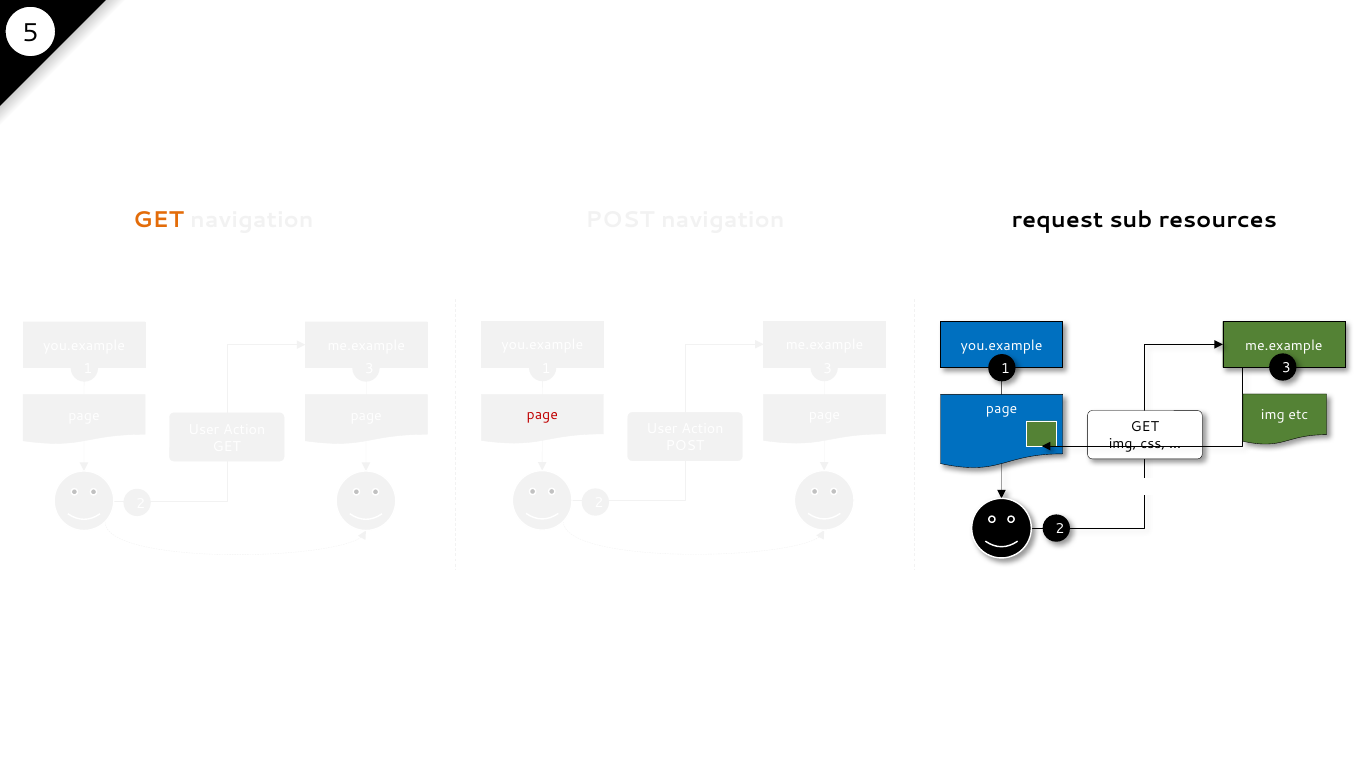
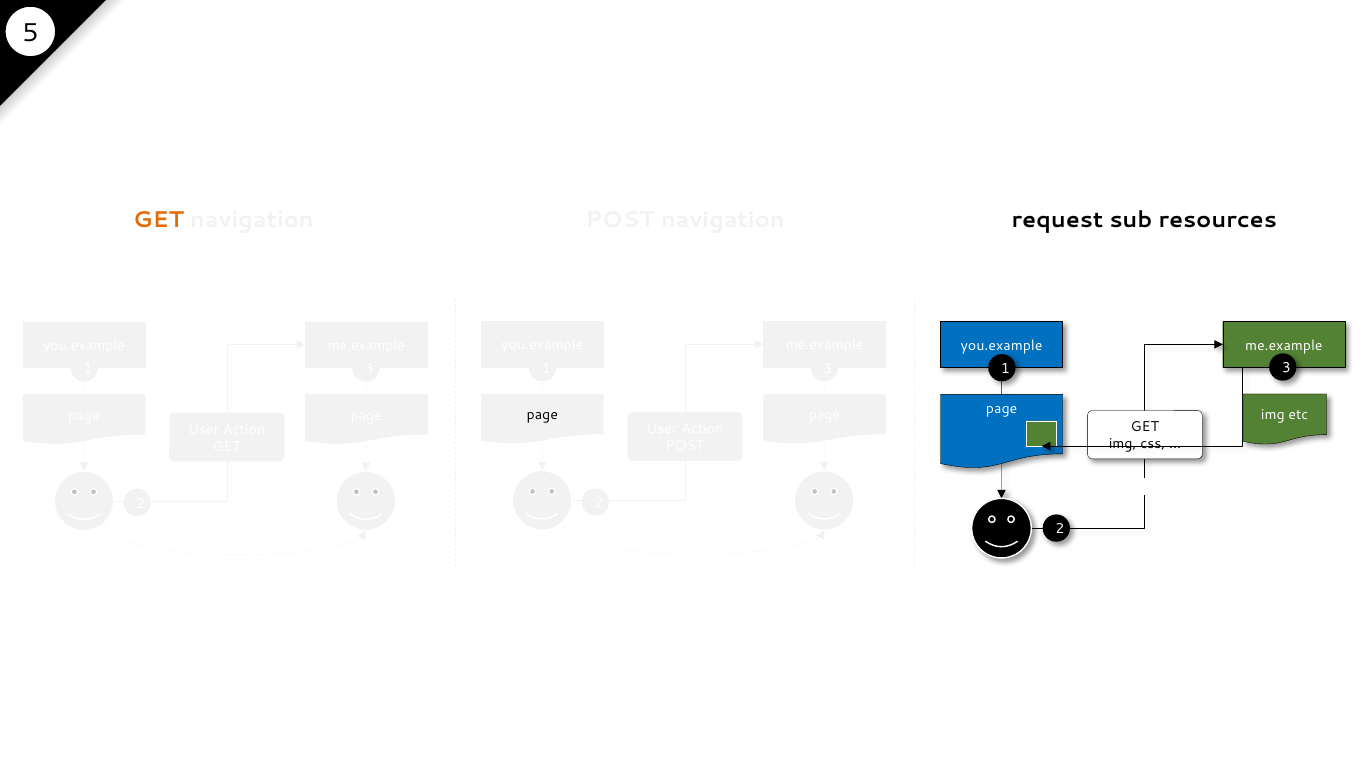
page colour: red -> black (542, 415)
